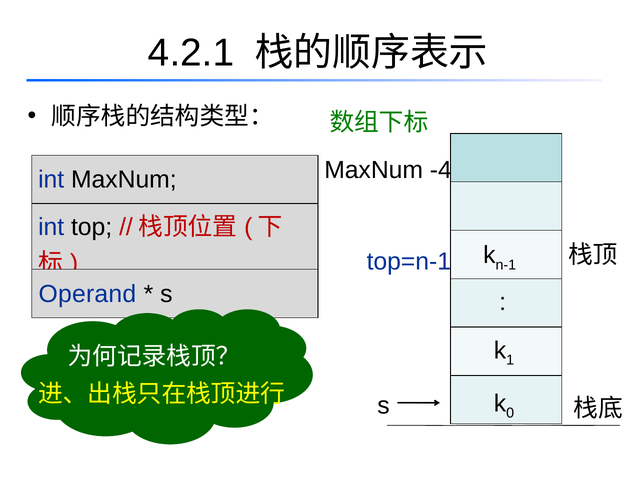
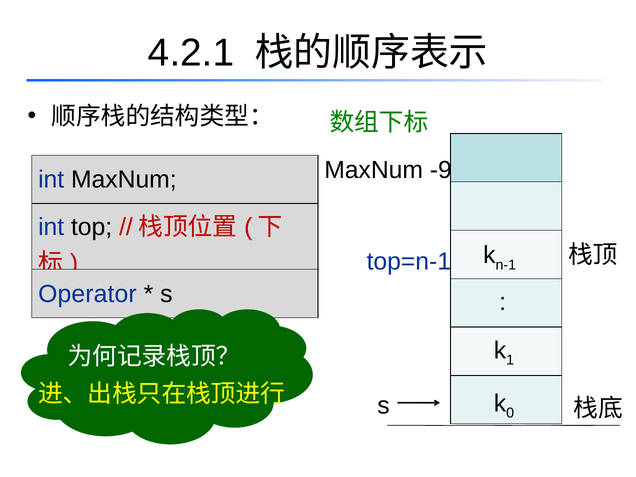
-4: -4 -> -9 (441, 170)
Operand: Operand -> Operator (87, 294)
